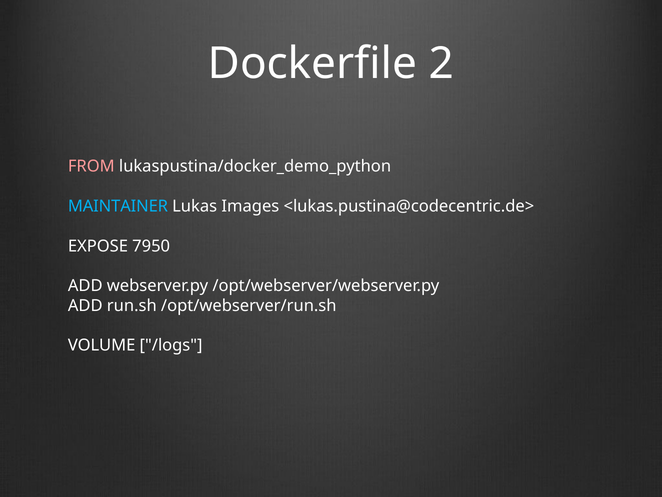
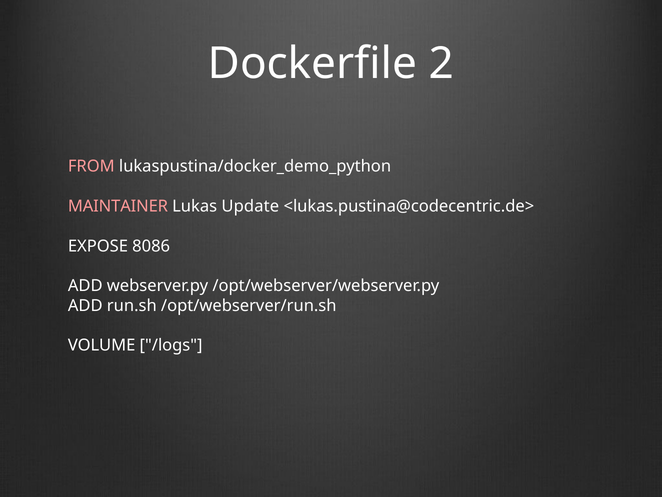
MAINTAINER colour: light blue -> pink (118, 206)
Images: Images -> Update (250, 206)
7950: 7950 -> 8086 (151, 246)
